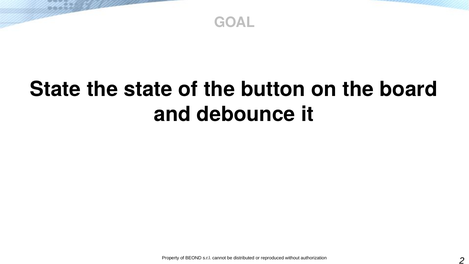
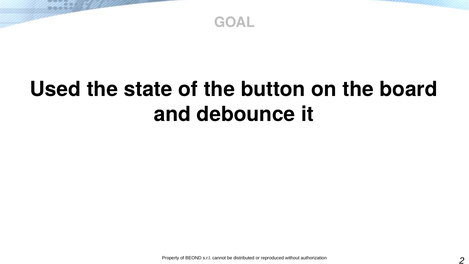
State: State -> Used (55, 89)
